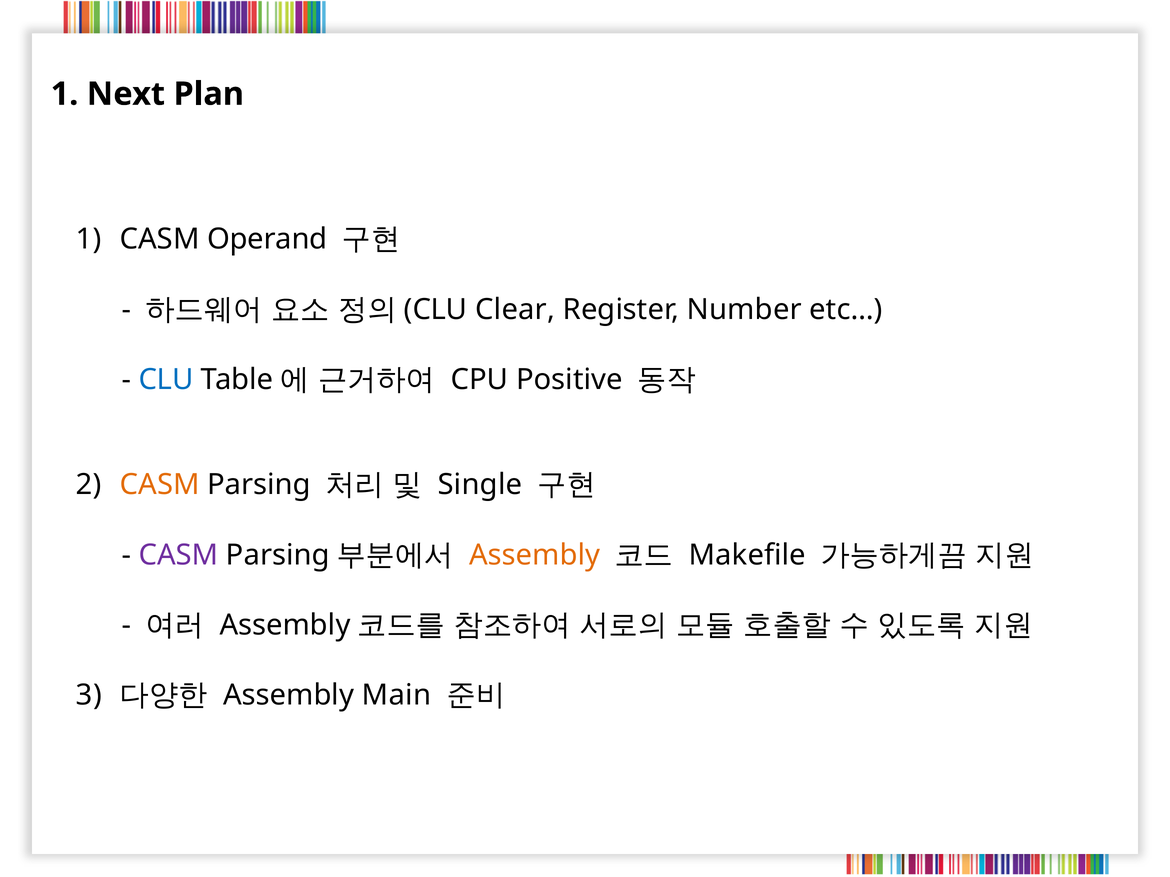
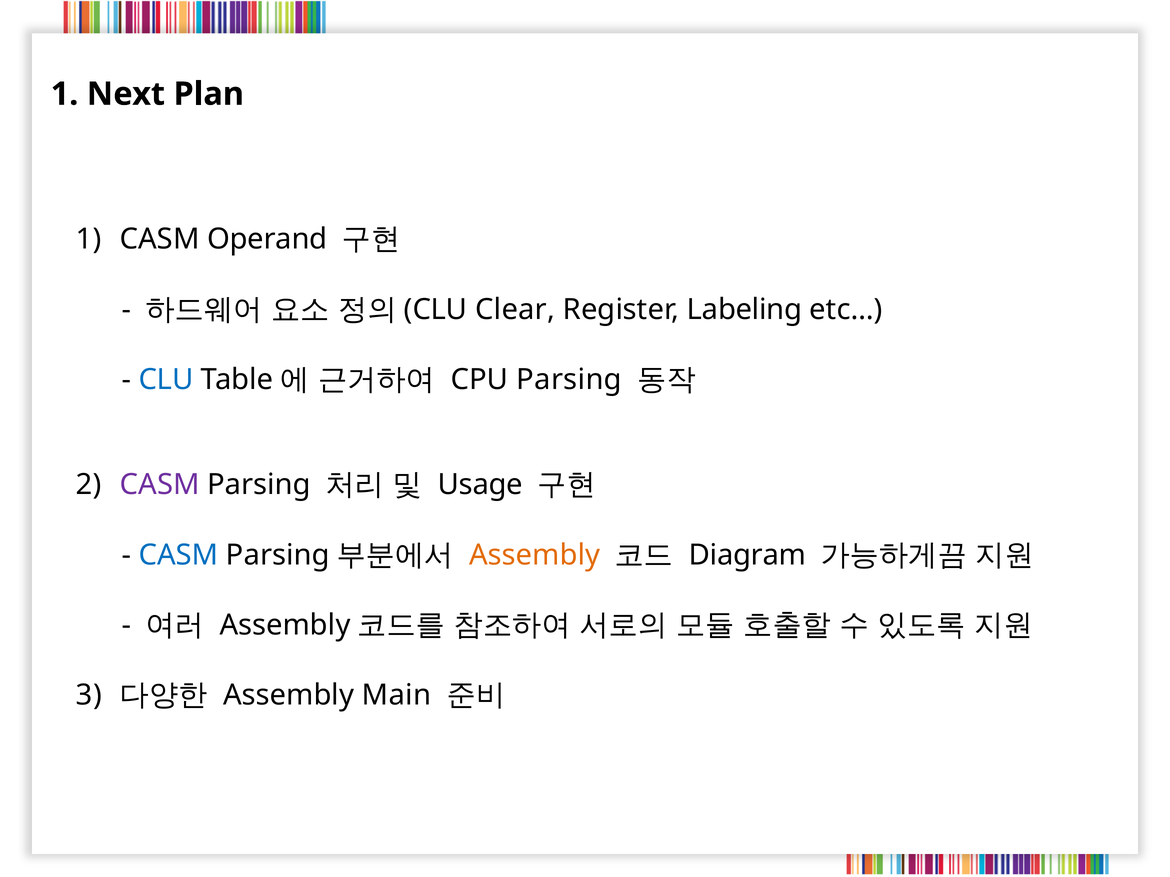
Number: Number -> Labeling (745, 310)
CPU Positive: Positive -> Parsing (569, 380)
CASM colour: orange -> purple (160, 485)
Single: Single -> Usage (480, 485)
CASM colour: purple -> blue (178, 555)
Makefile: Makefile -> Diagram (748, 555)
